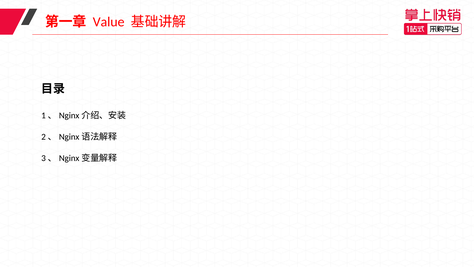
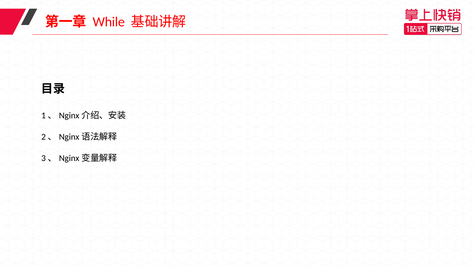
Value: Value -> While (109, 22)
